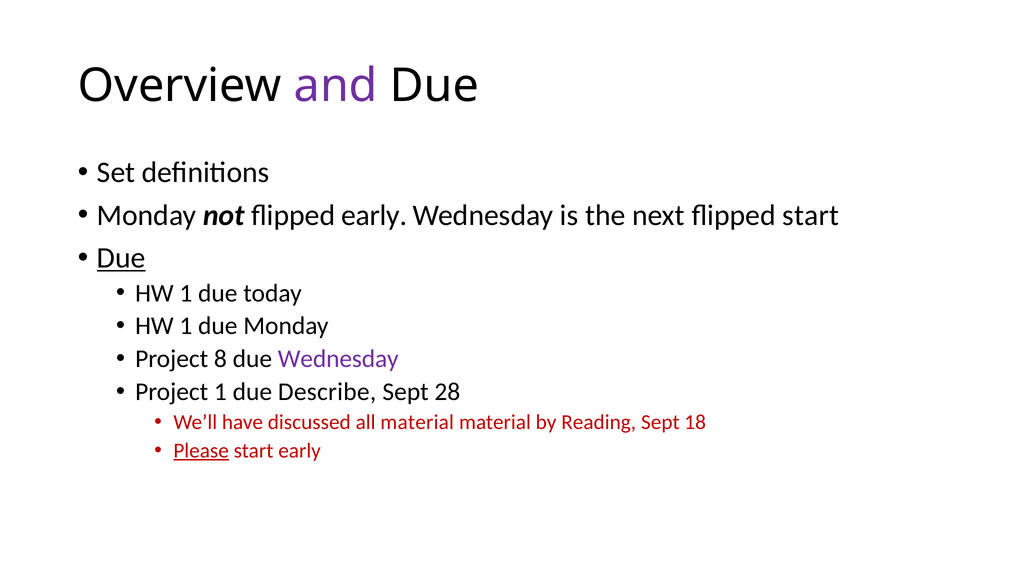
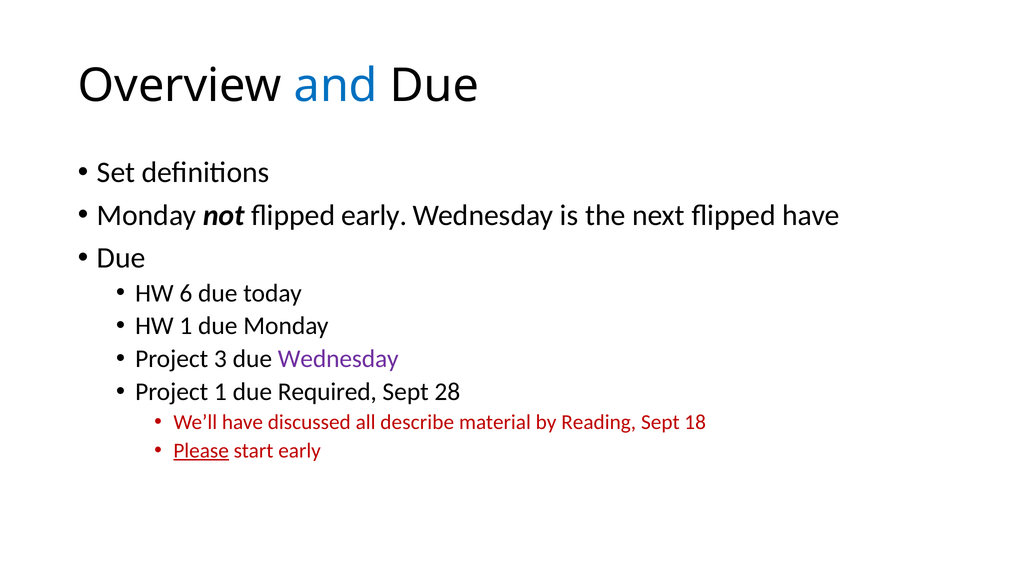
and colour: purple -> blue (336, 86)
flipped start: start -> have (811, 215)
Due underline: present -> none (121, 258)
1: 1 -> 6 (186, 293)
8: 8 -> 3 (220, 359)
Describe: Describe -> Required (327, 391)
all material: material -> describe (417, 422)
